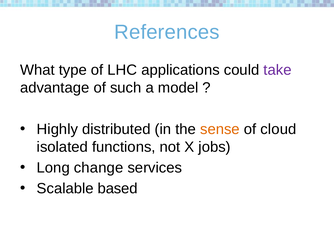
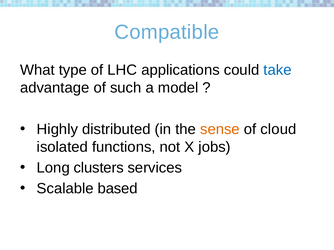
References: References -> Compatible (167, 32)
take colour: purple -> blue (277, 70)
change: change -> clusters (99, 168)
